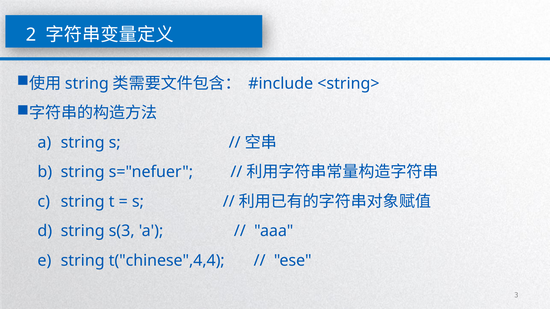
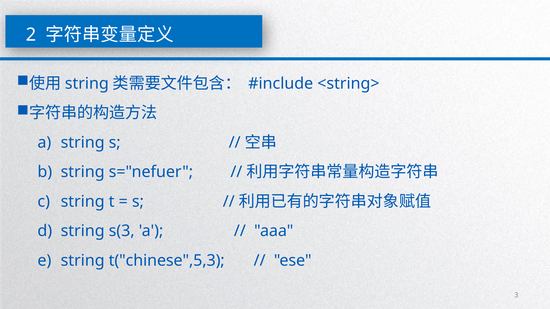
t("chinese",4,4: t("chinese",4,4 -> t("chinese",5,3 (167, 261)
